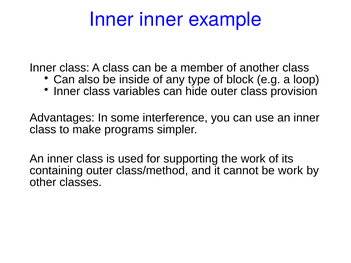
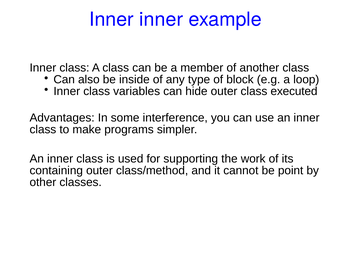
provision: provision -> executed (294, 91)
be work: work -> point (291, 171)
